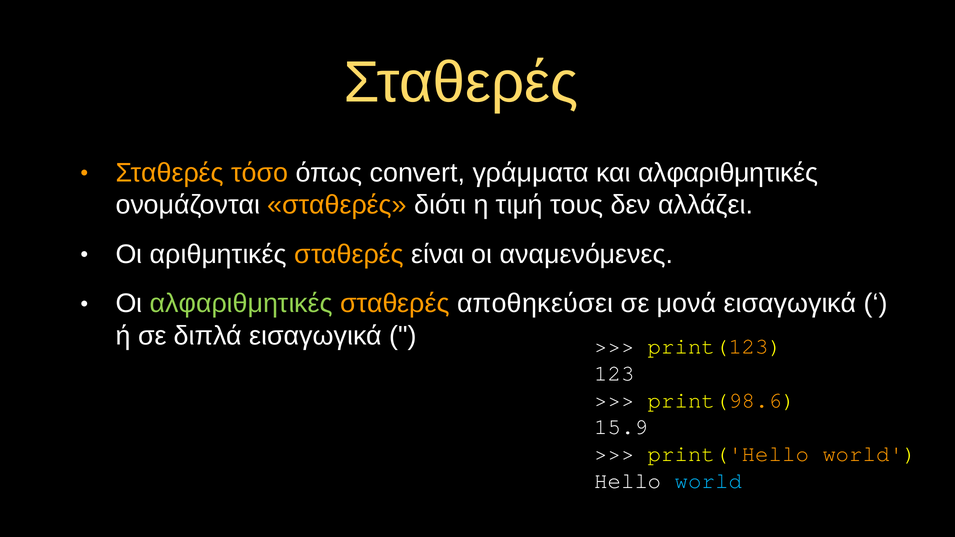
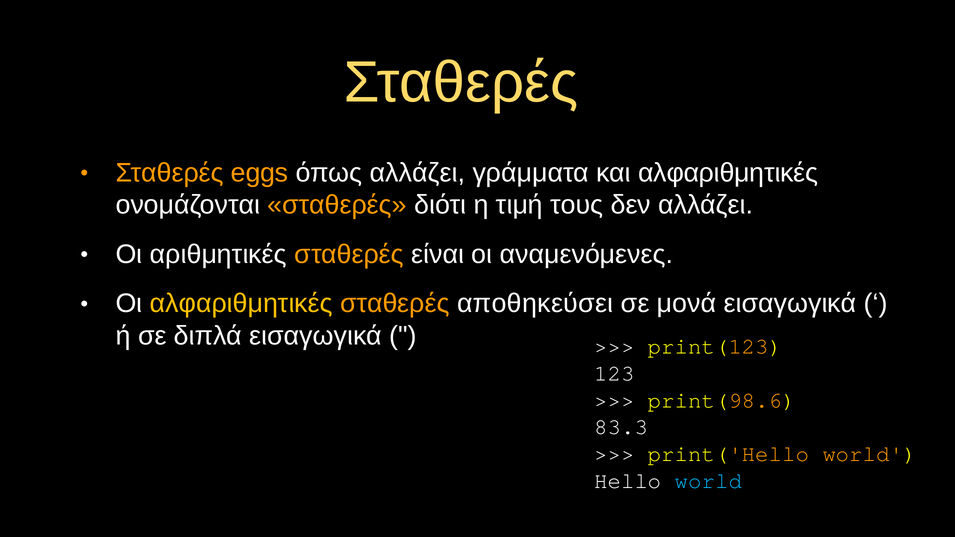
τόσο: τόσο -> eggs (260, 173)
όπως convert: convert -> αλλάζει (417, 173)
αλφαριθμητικές colour: light green -> yellow (241, 304)
15.9: 15.9 -> 83.3 (621, 427)
